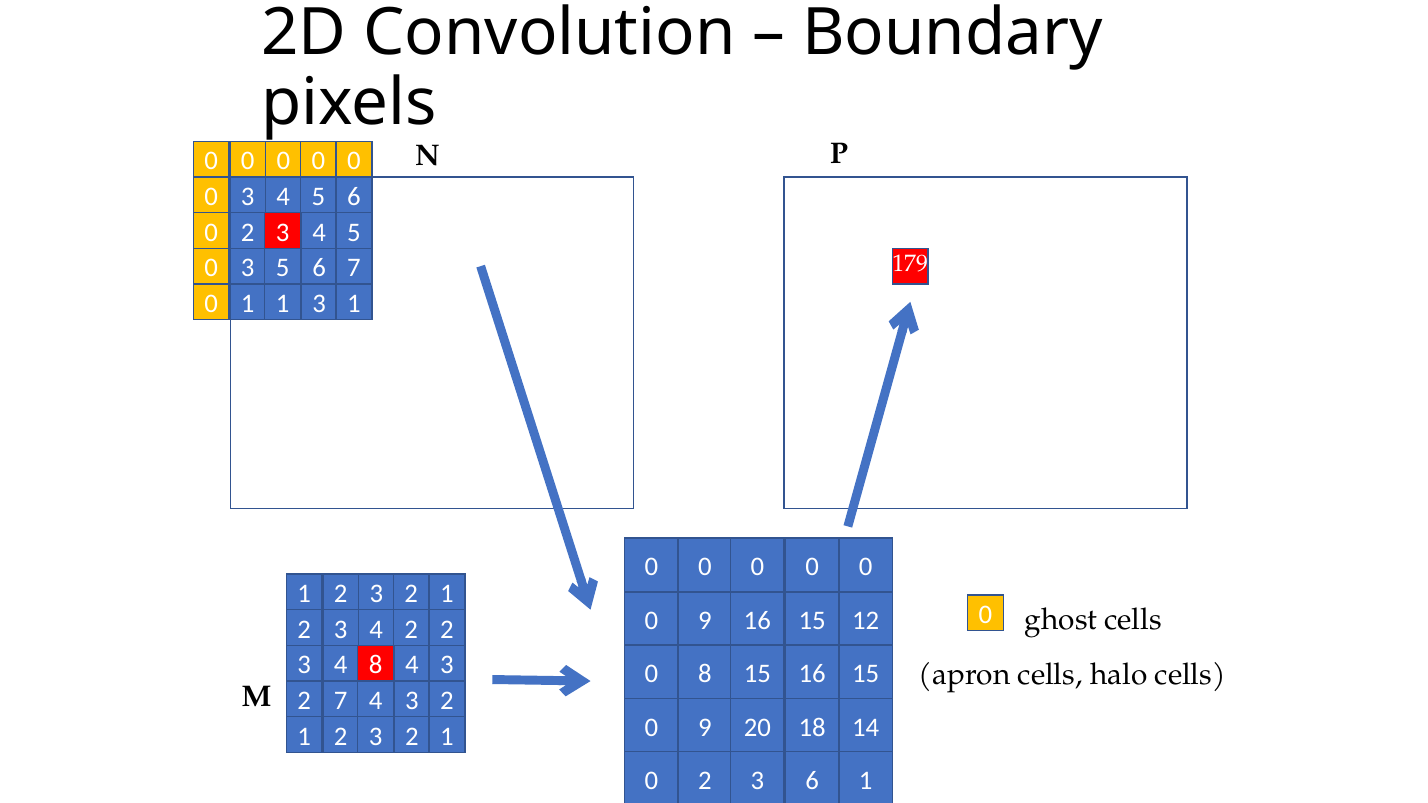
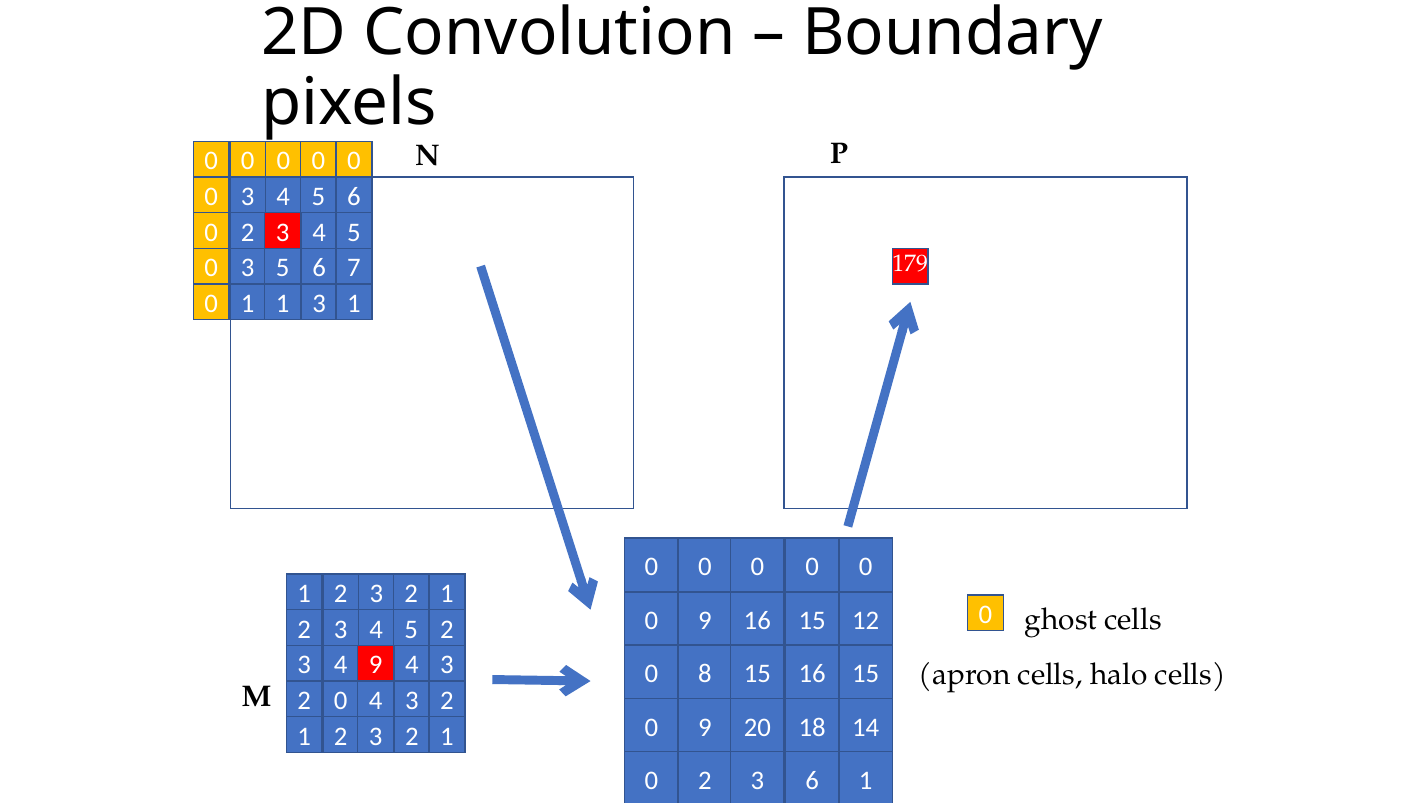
2: 2 -> 5 (411, 630)
4 8: 8 -> 9 (376, 665)
2 7: 7 -> 0 (341, 701)
